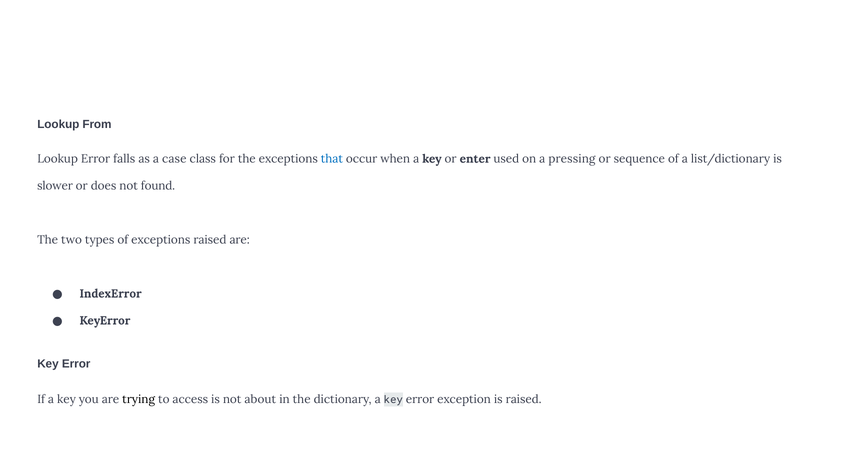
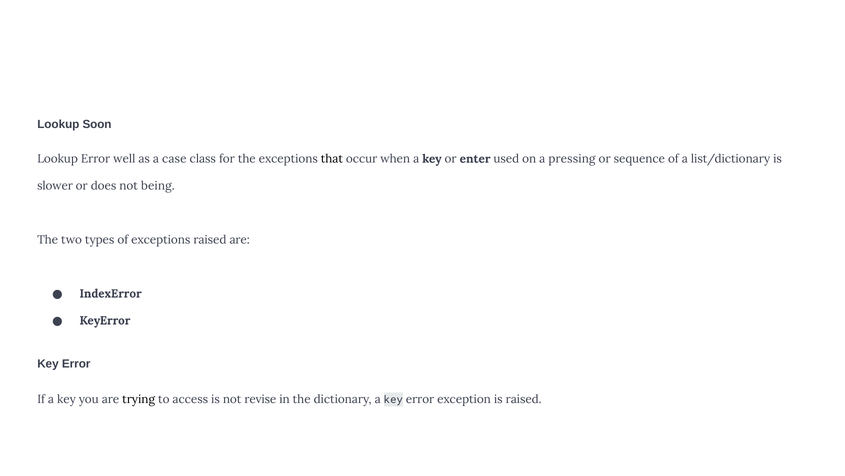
From: From -> Soon (97, 124)
falls: falls -> well (124, 159)
that colour: blue -> black (332, 159)
found: found -> being (158, 185)
about: about -> revise (260, 399)
